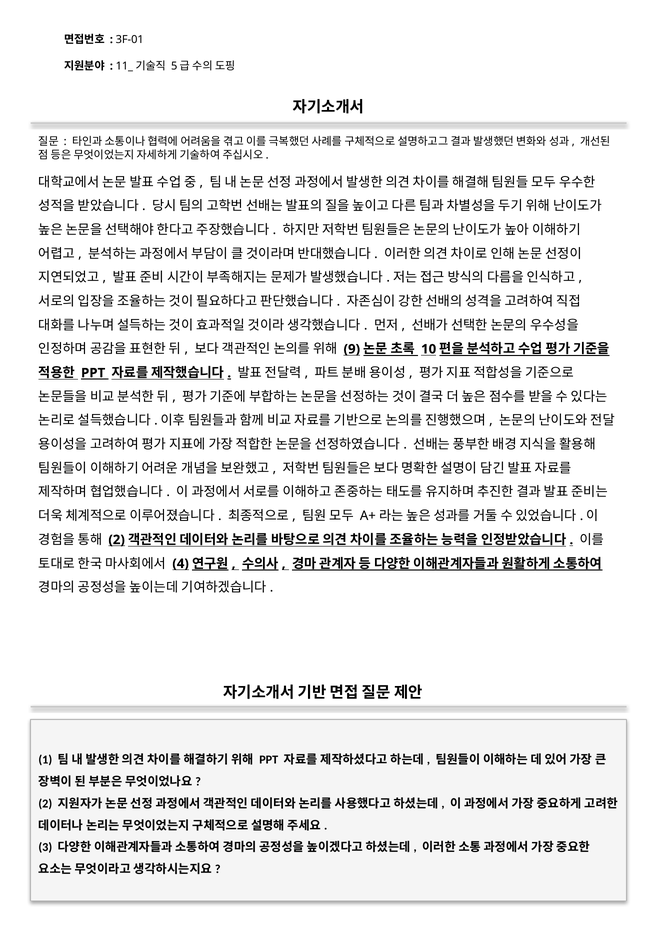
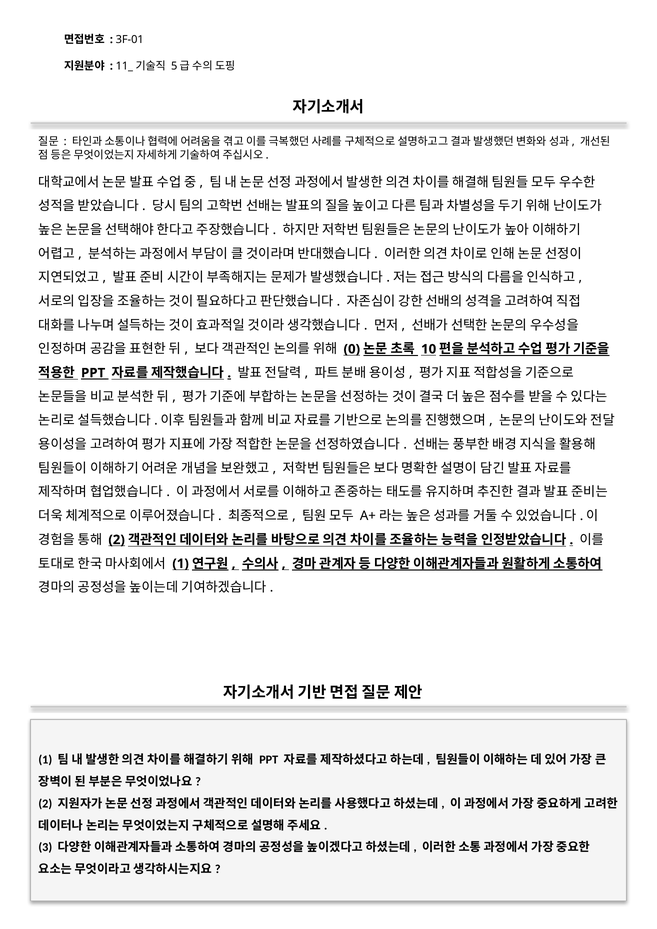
9: 9 -> 0 (352, 349)
4: 4 -> 1 (181, 564)
